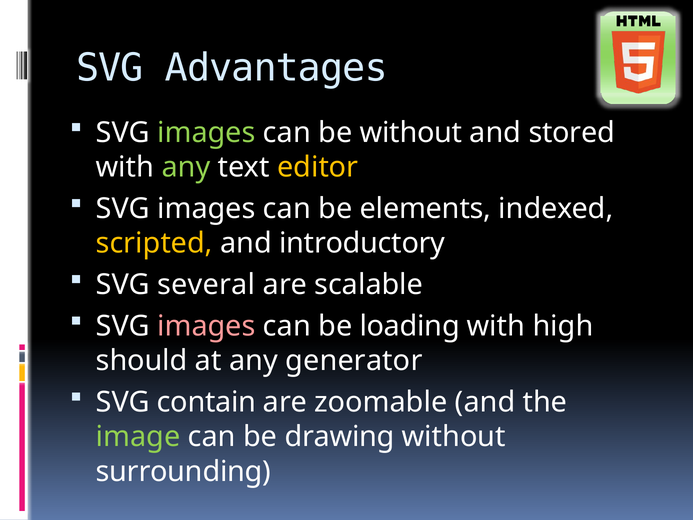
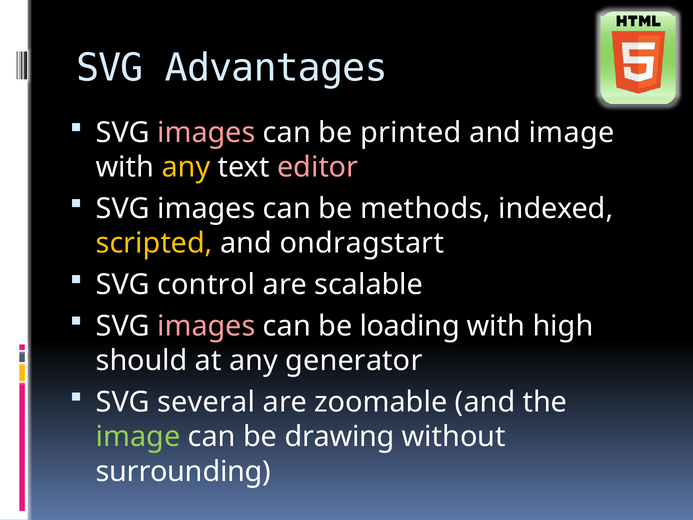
images colour: light green -> pink (206, 132)
be without: without -> printed (411, 132)
and stored: stored -> image (571, 132)
any colour: light green -> yellow (186, 167)
editor colour: yellow -> pink (318, 167)
elements: elements -> methods (425, 209)
introductory: introductory -> ondragstart (362, 243)
several: several -> control (206, 285)
contain: contain -> several (206, 402)
